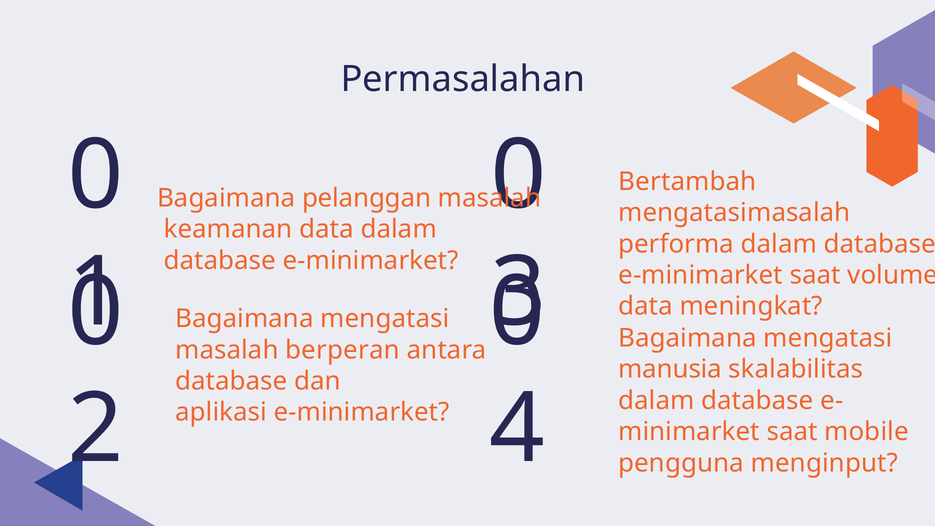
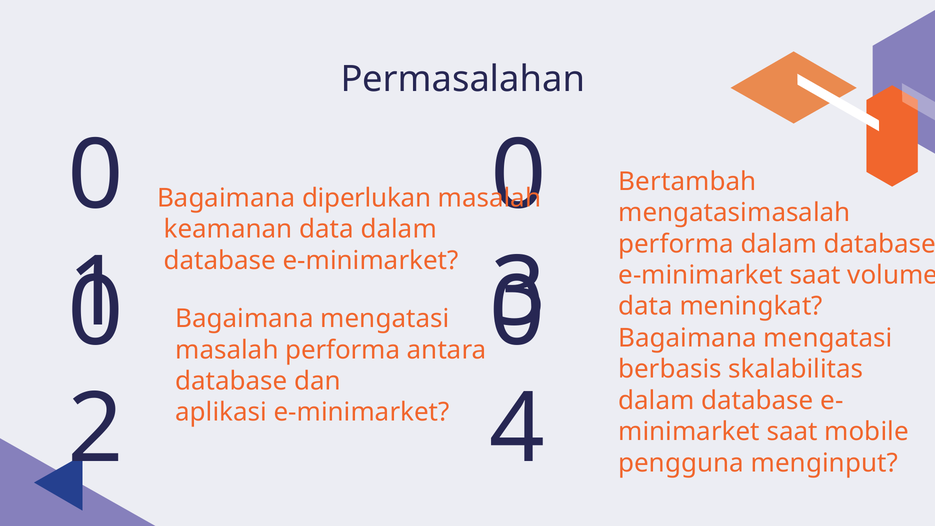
pelanggan: pelanggan -> diperlukan (367, 198)
masalah berperan: berperan -> performa (343, 350)
manusia: manusia -> berbasis (670, 369)
